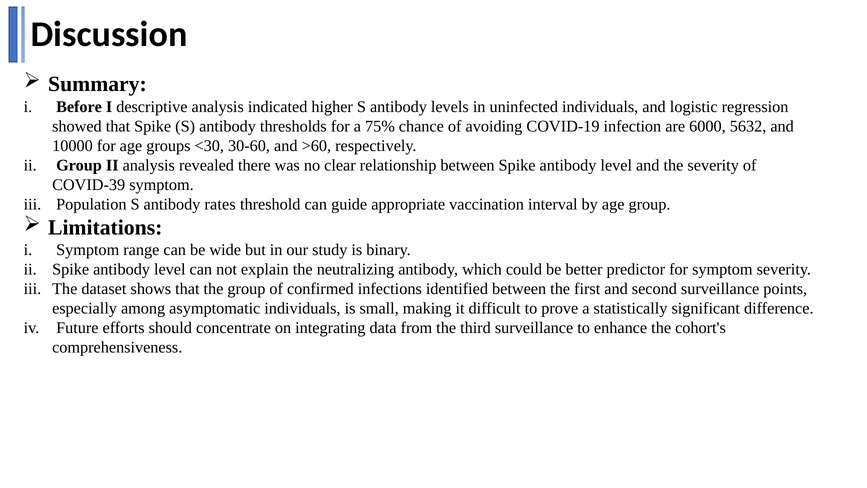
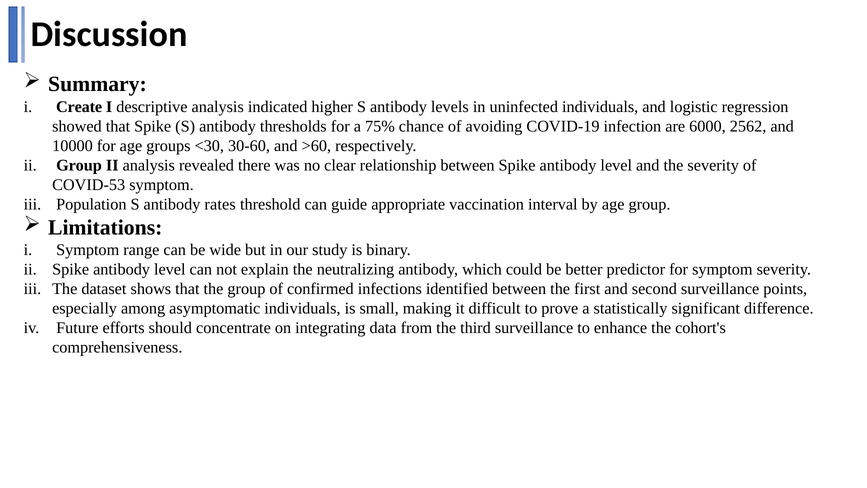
Before: Before -> Create (79, 107)
5632: 5632 -> 2562 (748, 126)
COVID-39: COVID-39 -> COVID-53 (89, 185)
